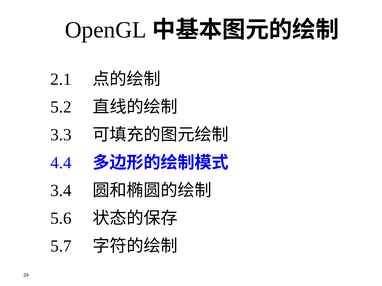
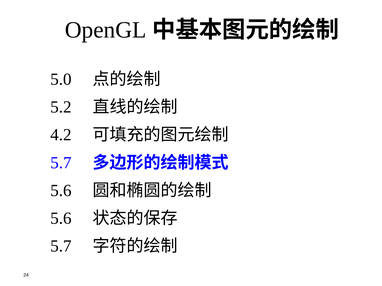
2.1: 2.1 -> 5.0 (61, 79)
3.3: 3.3 -> 4.2 (61, 135)
4.4: 4.4 -> 5.7 (61, 163)
3.4: 3.4 -> 5.6 (61, 191)
